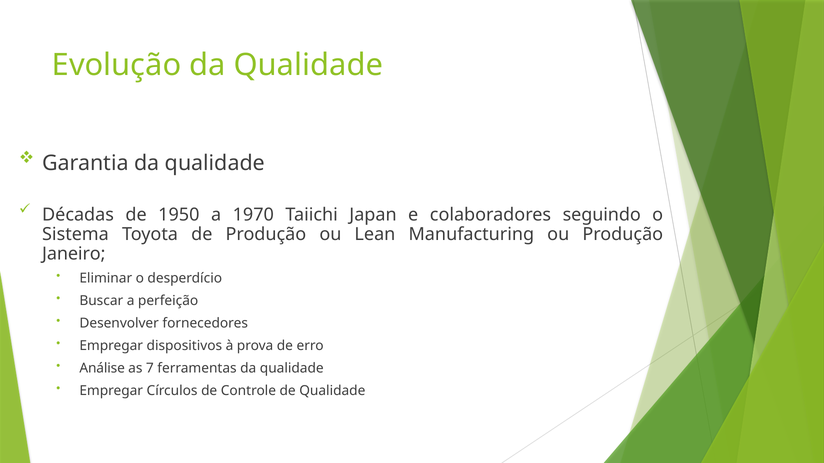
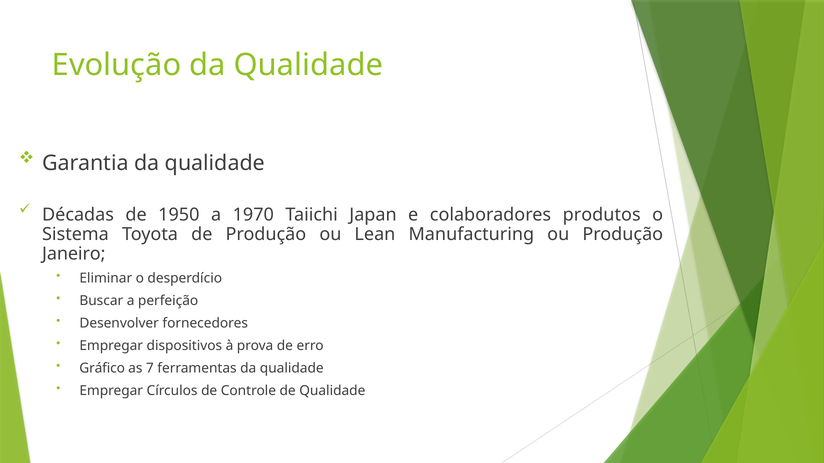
seguindo: seguindo -> produtos (602, 215)
Análise: Análise -> Gráfico (102, 369)
